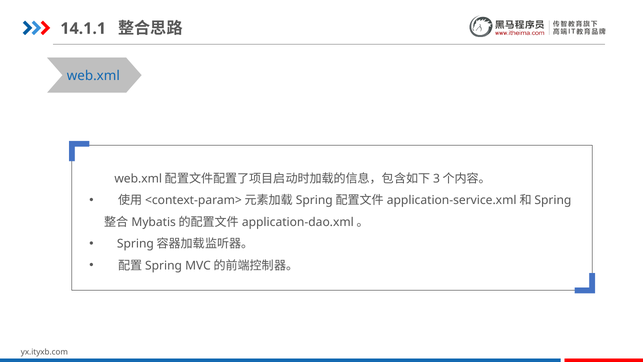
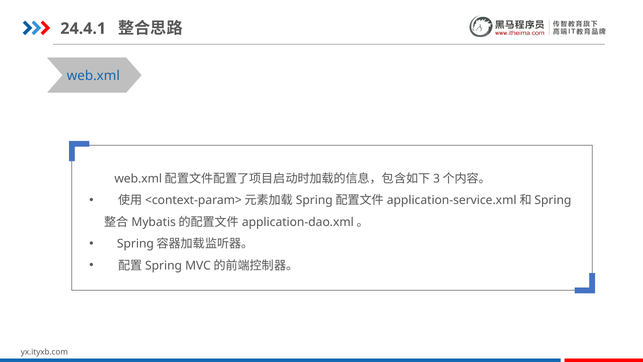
14.1.1: 14.1.1 -> 24.4.1 (83, 29)
